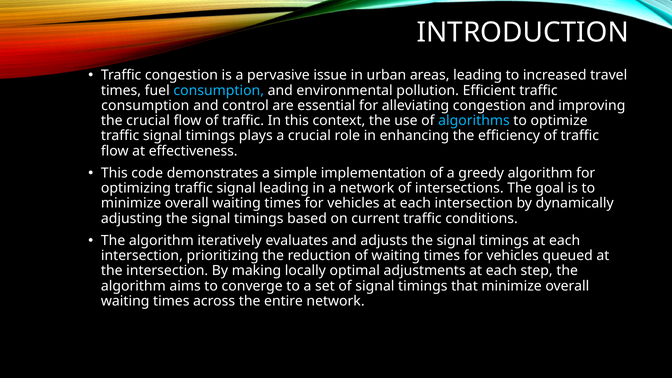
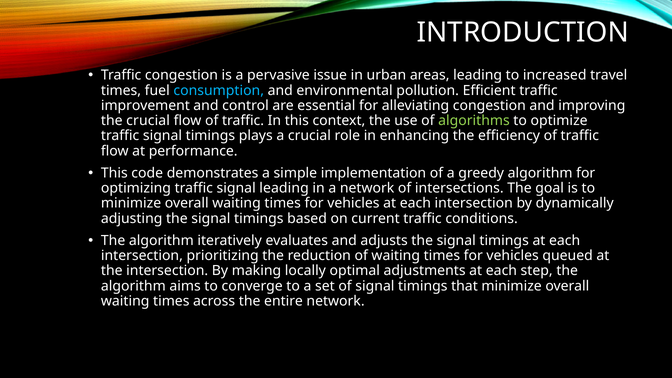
consumption: consumption -> improvement (145, 106)
algorithms colour: light blue -> light green (474, 121)
effectiveness: effectiveness -> performance (193, 151)
